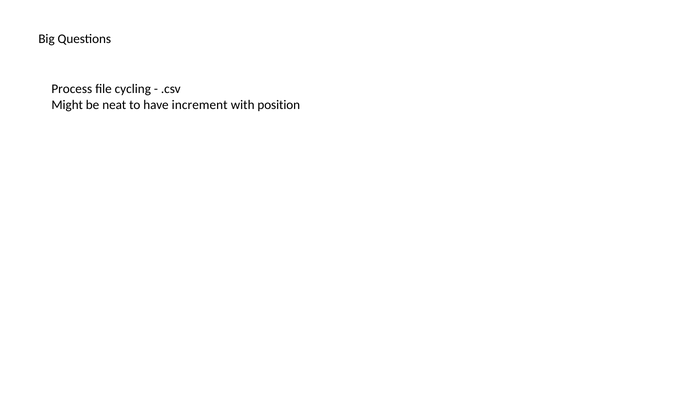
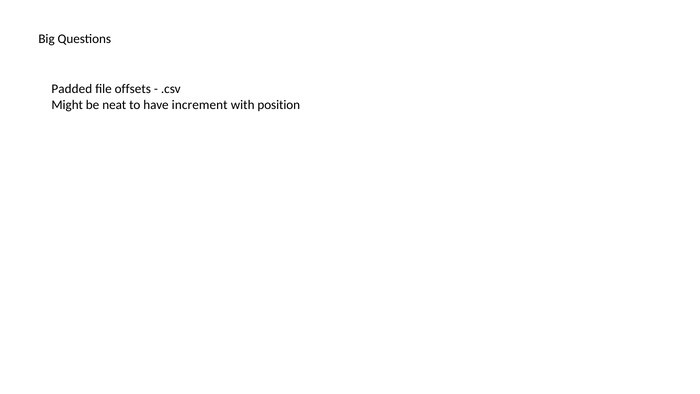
Process: Process -> Padded (72, 89)
cycling: cycling -> offsets (133, 89)
